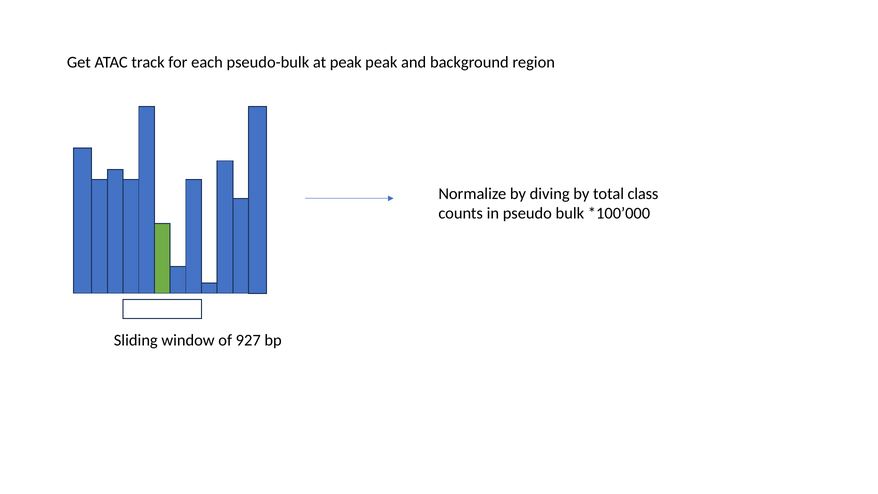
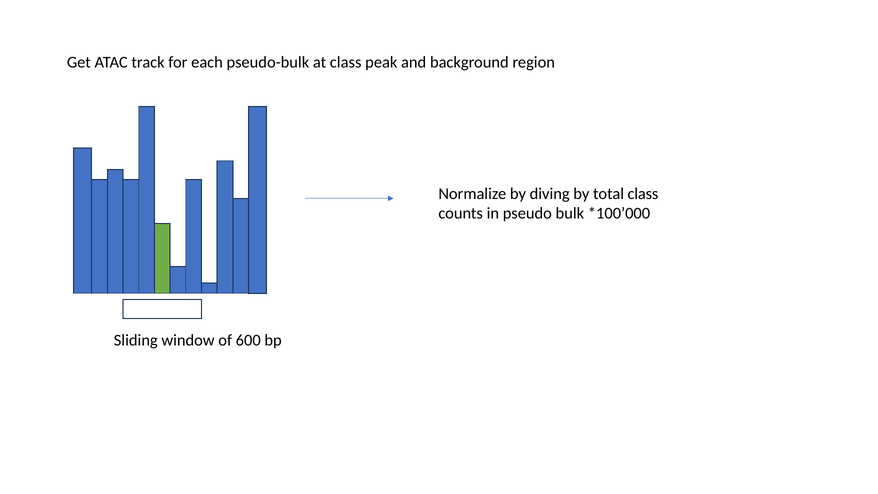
at peak: peak -> class (346, 62)
927: 927 -> 600 (248, 340)
